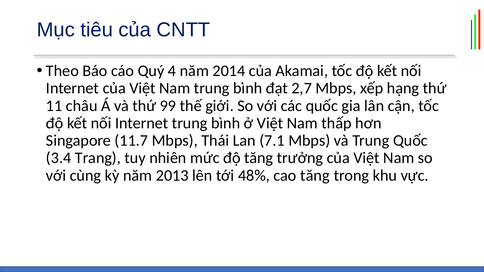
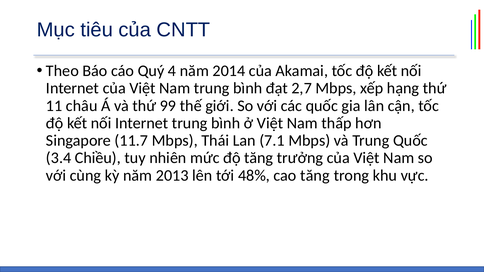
Trang: Trang -> Chiều (98, 158)
